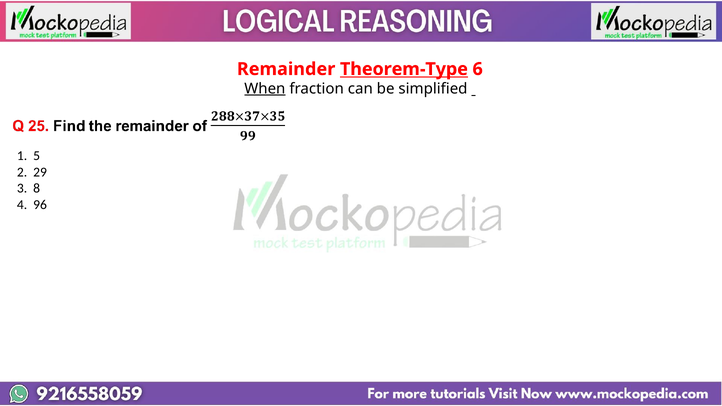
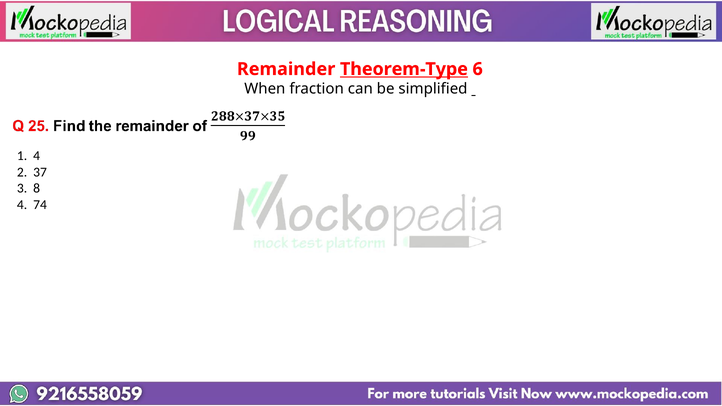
When underline: present -> none (265, 89)
1 5: 5 -> 4 (37, 156)
29: 29 -> 37 (40, 172)
96: 96 -> 74 (40, 205)
